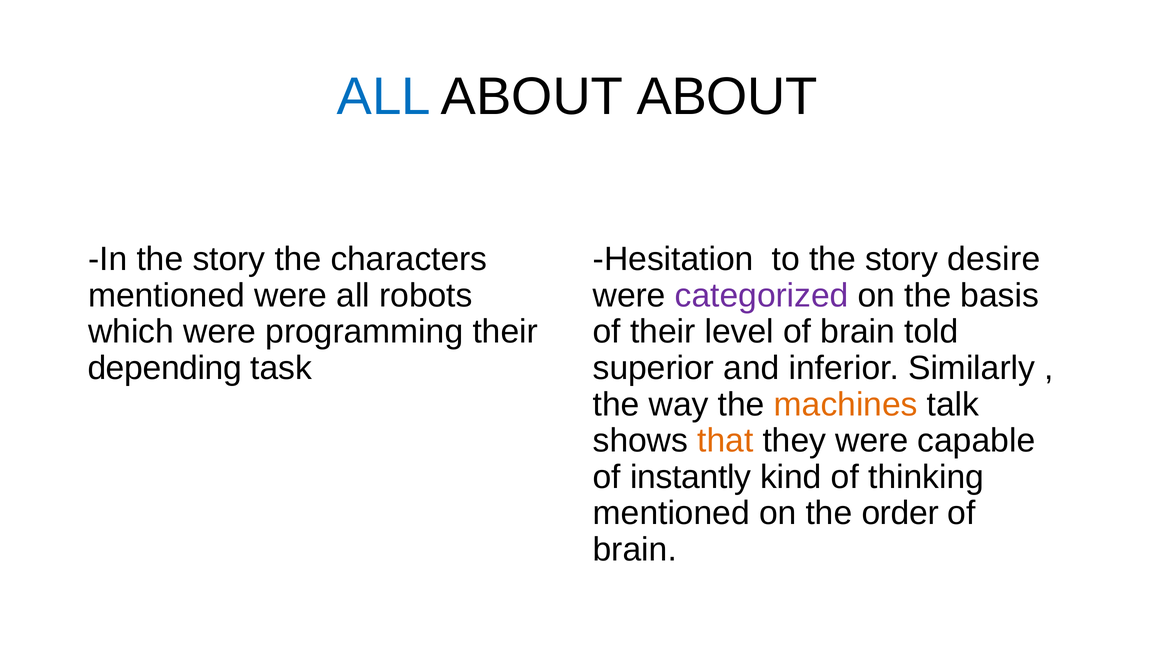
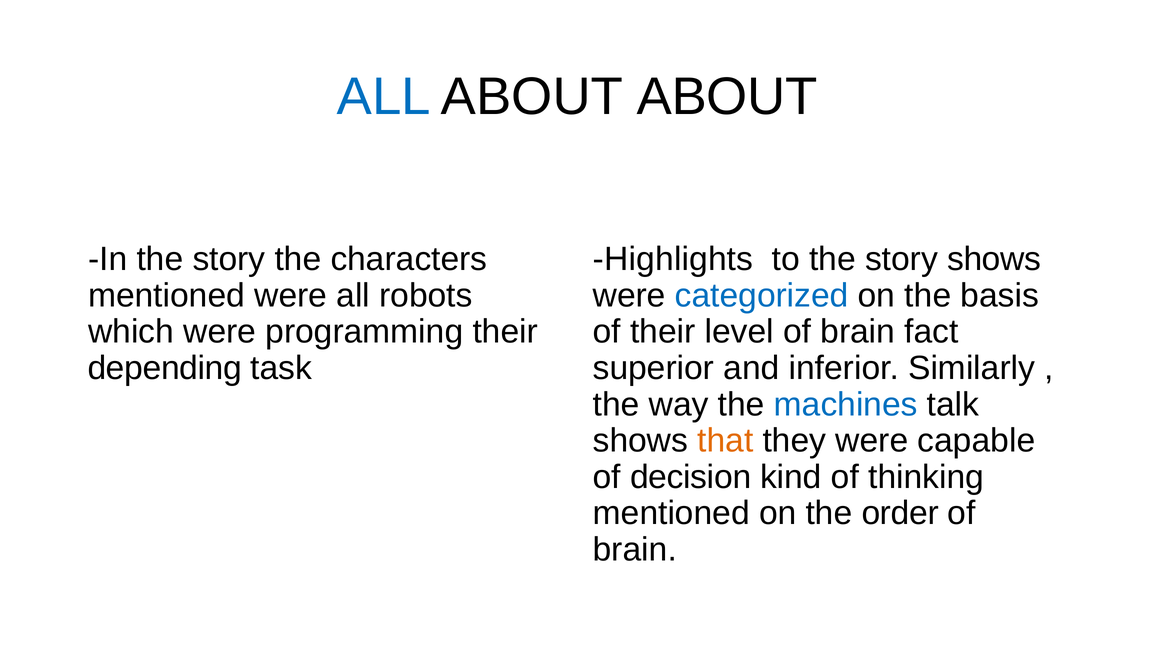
Hesitation: Hesitation -> Highlights (673, 259)
story desire: desire -> shows (994, 259)
categorized colour: purple -> blue (762, 296)
told: told -> fact (931, 332)
machines colour: orange -> blue (846, 405)
instantly: instantly -> decision (691, 477)
